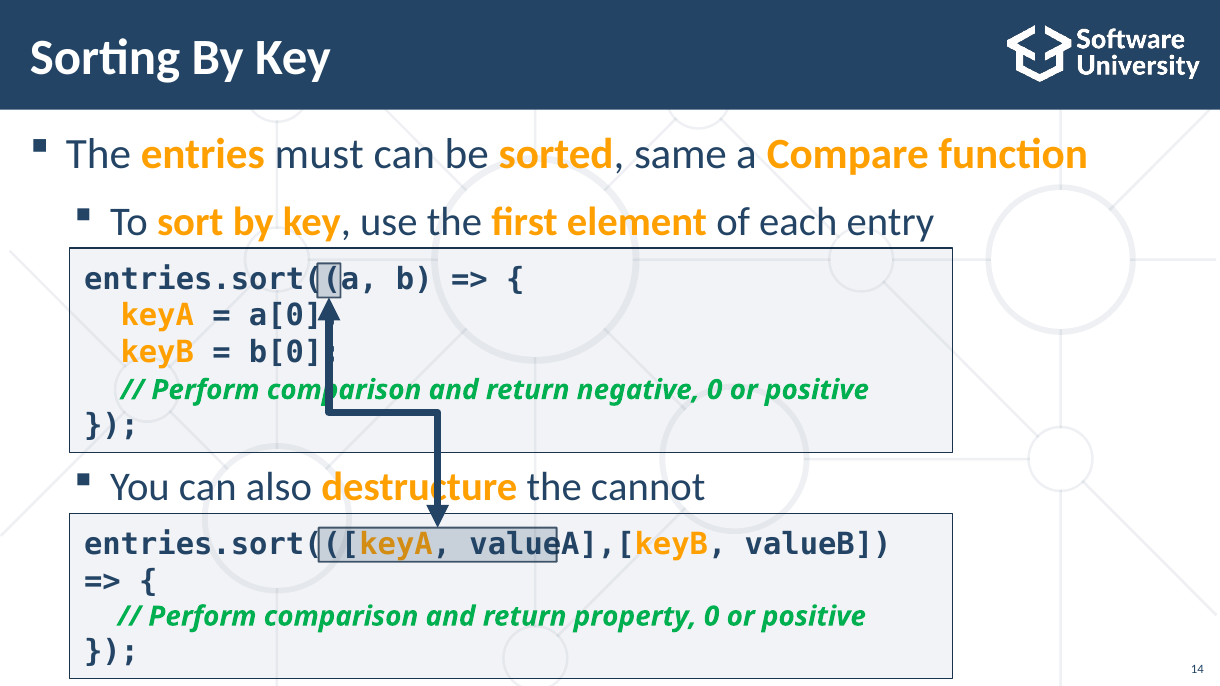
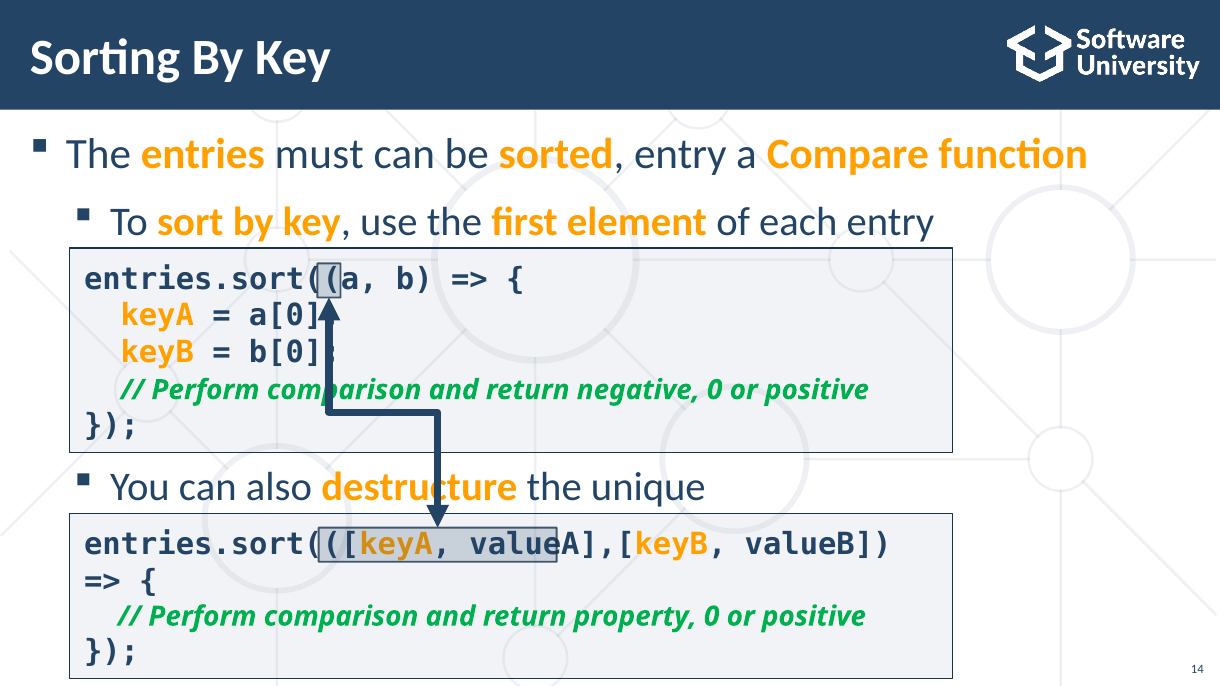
sorted same: same -> entry (680, 155)
cannot: cannot -> unique (648, 487)
